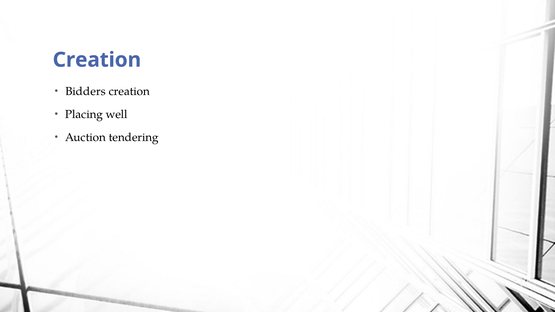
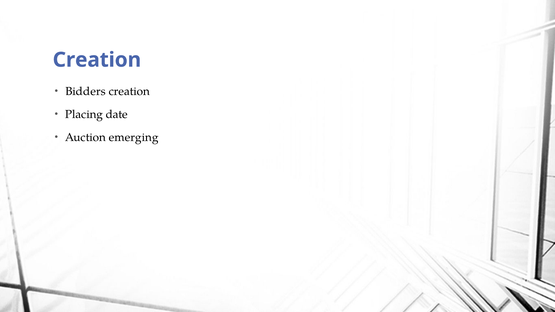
well: well -> date (117, 114)
tendering: tendering -> emerging (134, 137)
